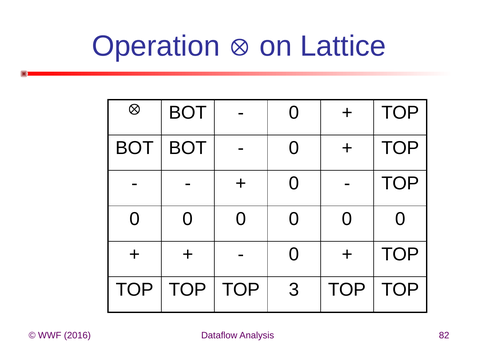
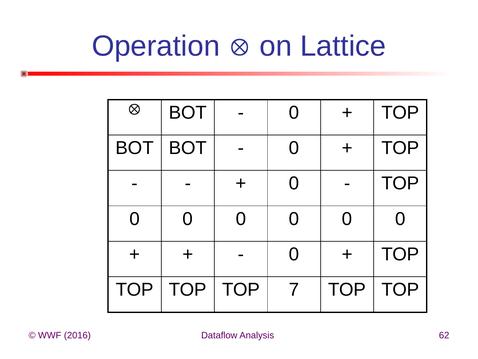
3: 3 -> 7 (294, 289)
82: 82 -> 62 (444, 335)
